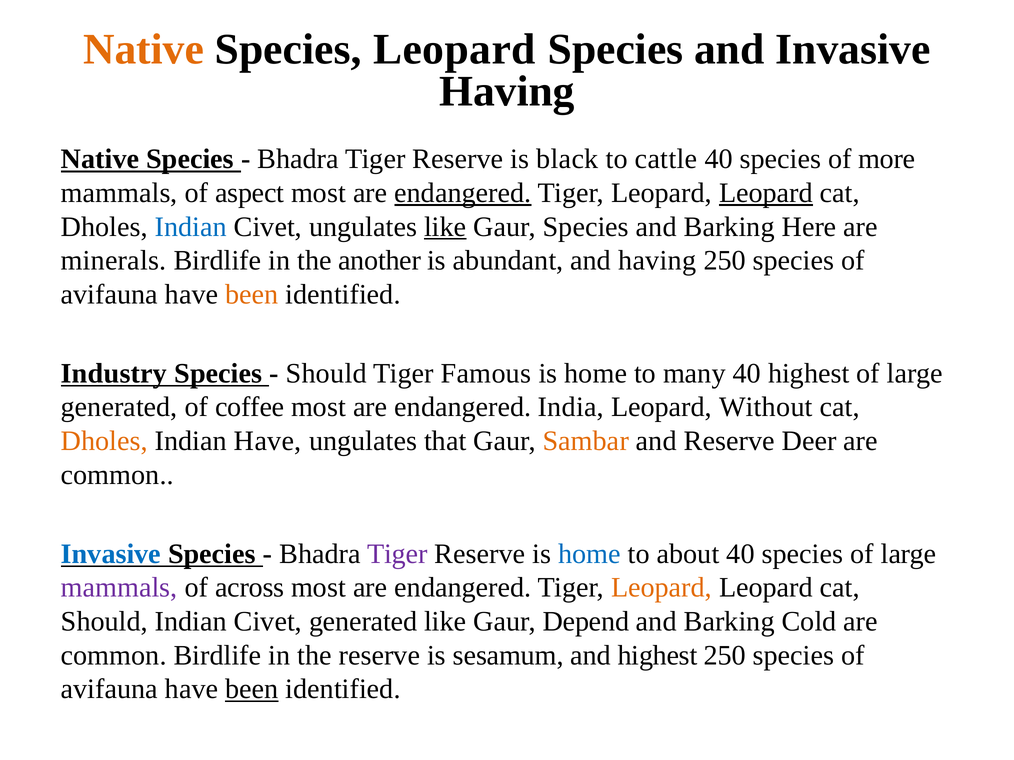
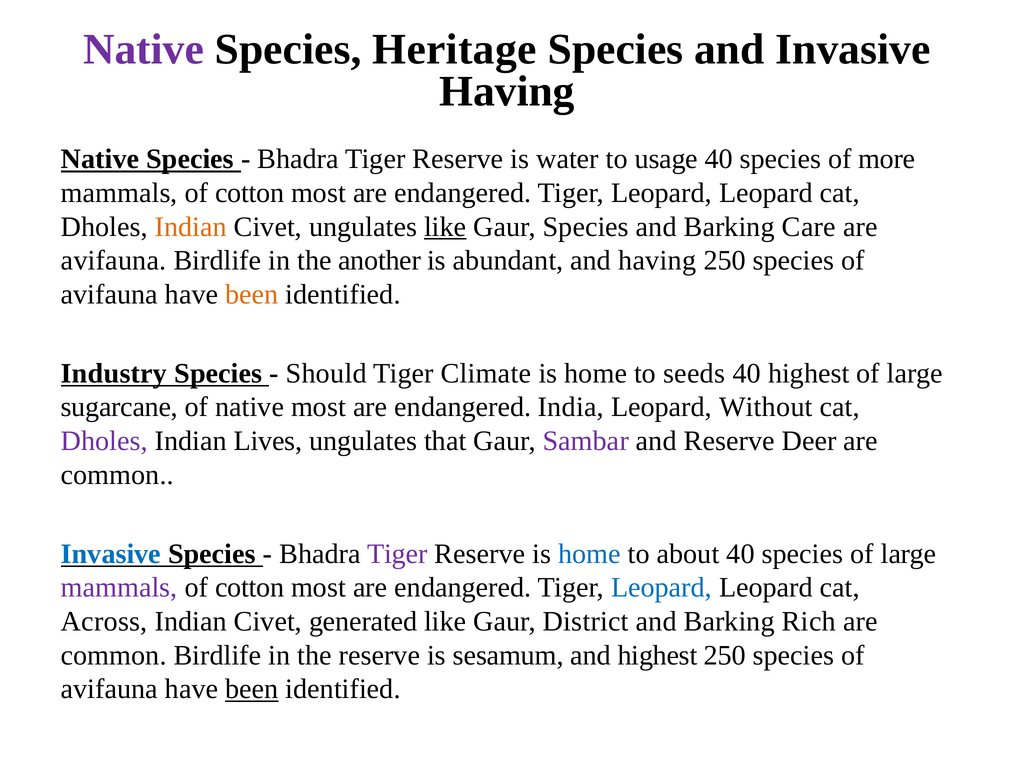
Native colour: orange -> purple (144, 49)
Species Leopard: Leopard -> Heritage (454, 49)
black: black -> water (568, 159)
cattle: cattle -> usage (666, 159)
aspect: aspect -> cotton (250, 193)
endangered underline: present -> none (463, 193)
Leopard underline: present -> none (766, 193)
Indian colour: blue -> orange (191, 227)
Here: Here -> Care (809, 227)
minerals: minerals -> avifauna (114, 261)
Famous: Famous -> Climate (486, 374)
many: many -> seeds (694, 374)
generated: generated -> sugarcane (119, 407)
of coffee: coffee -> native (250, 407)
Dholes colour: orange -> purple (104, 441)
Indian Have: Have -> Lives (268, 441)
Sambar colour: orange -> purple (586, 441)
across: across -> cotton (250, 588)
Leopard colour: orange -> blue (661, 588)
Should: Should -> Across (104, 622)
Depend: Depend -> District (586, 622)
Cold: Cold -> Rich (809, 622)
